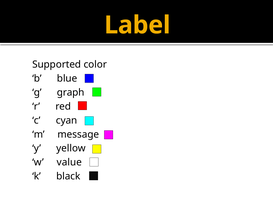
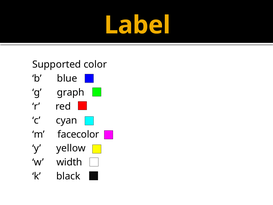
message: message -> facecolor (78, 134)
value: value -> width (69, 162)
